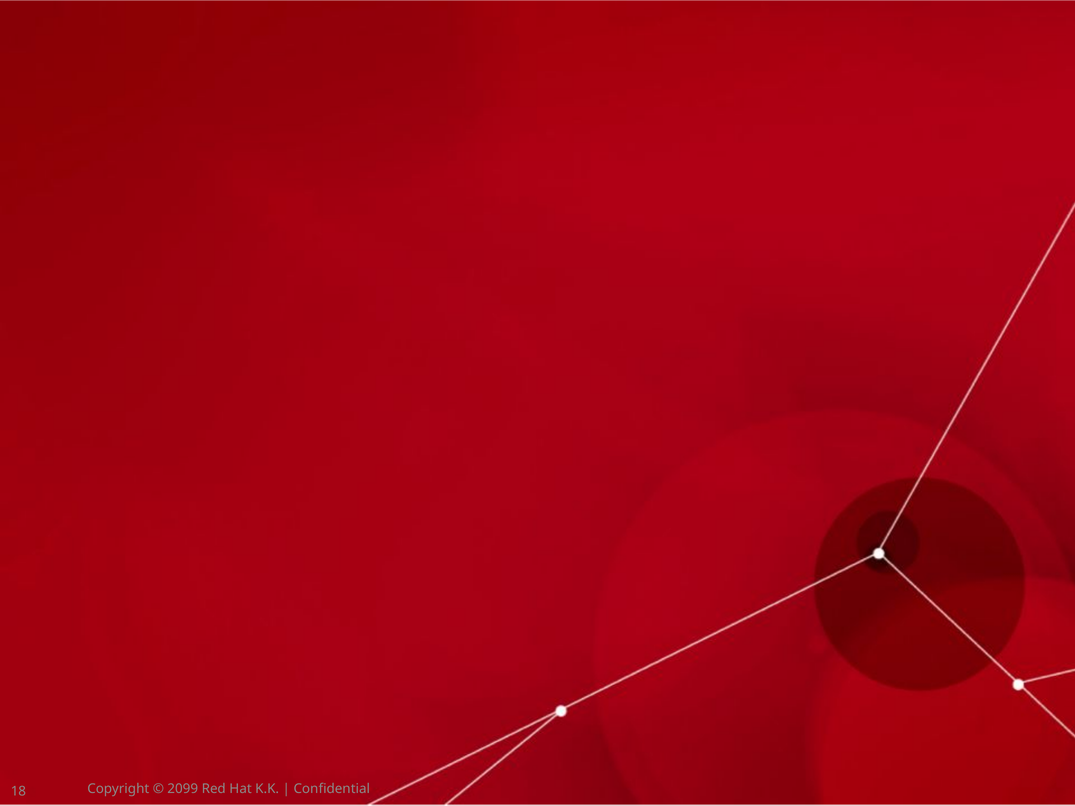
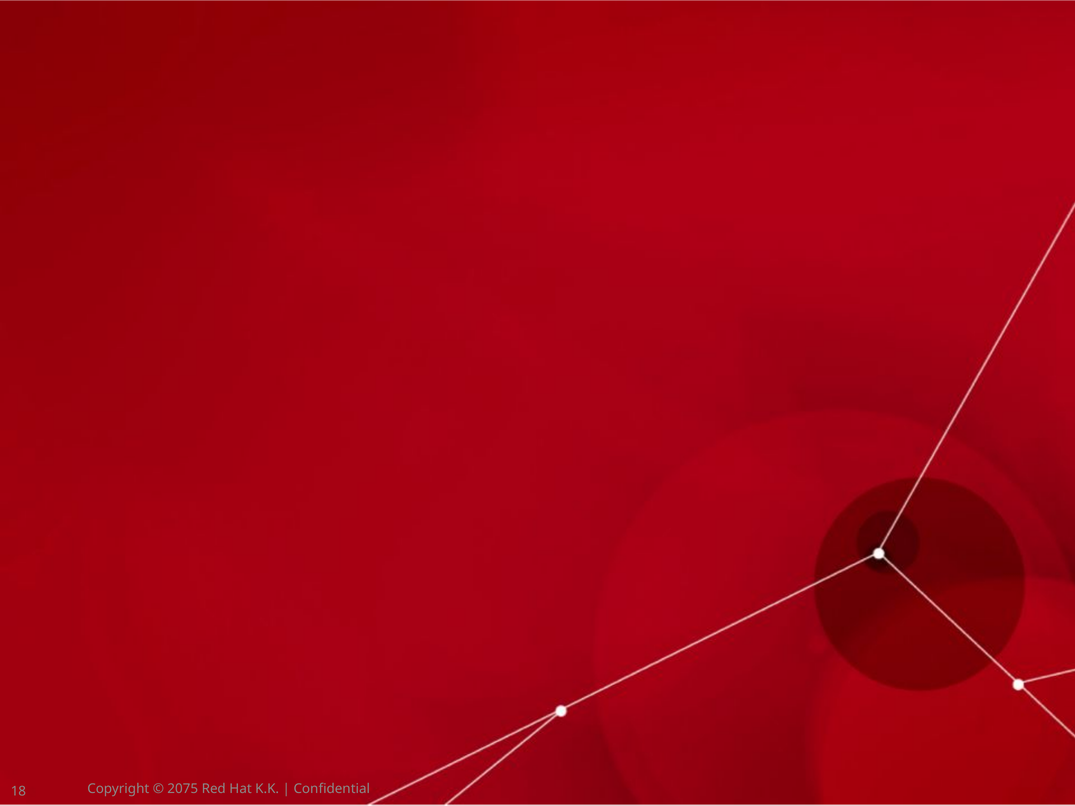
2099: 2099 -> 2075 (183, 789)
